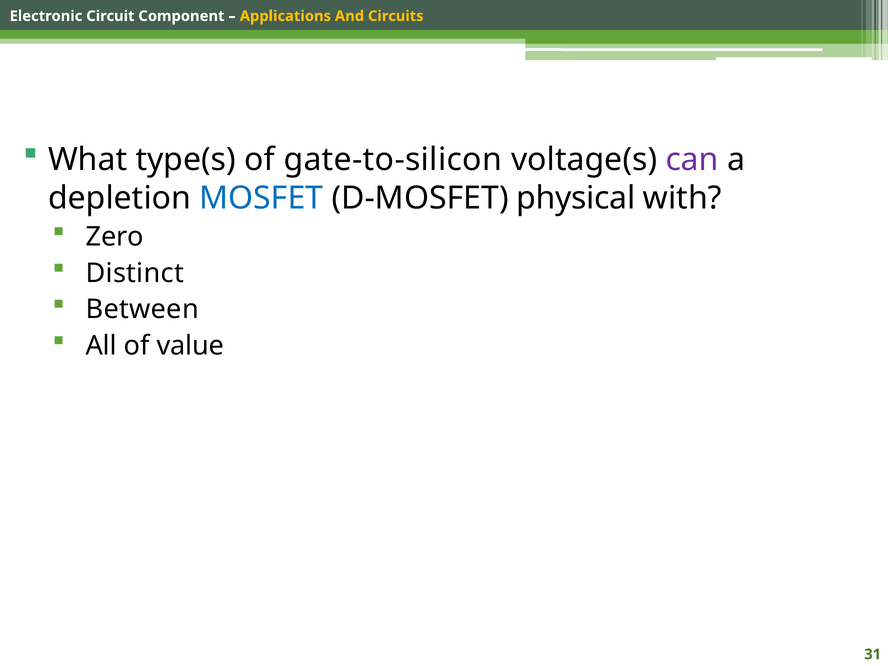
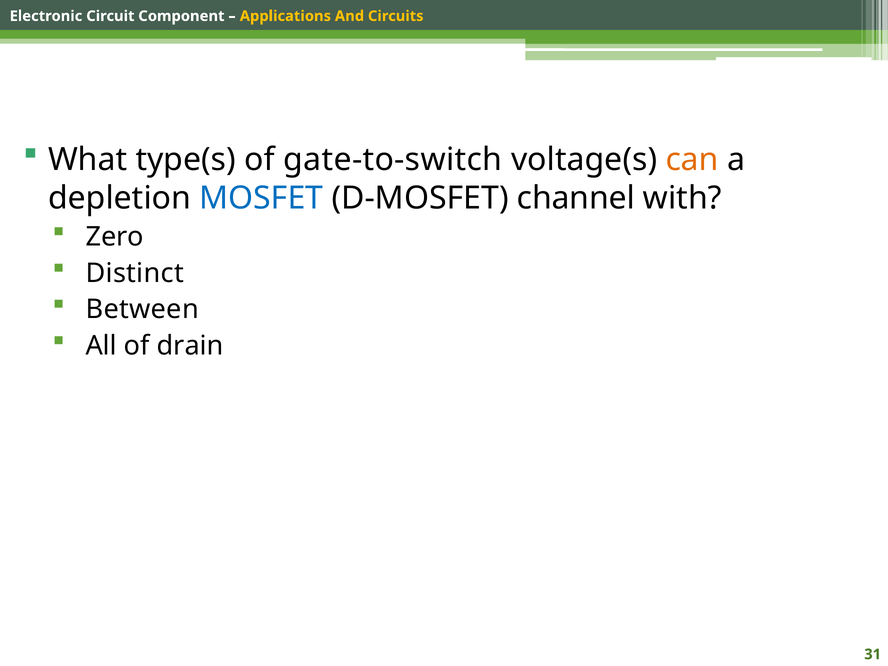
gate-to-silicon: gate-to-silicon -> gate-to-switch (393, 160)
can colour: purple -> orange (692, 160)
physical: physical -> channel (576, 198)
value: value -> drain (190, 346)
